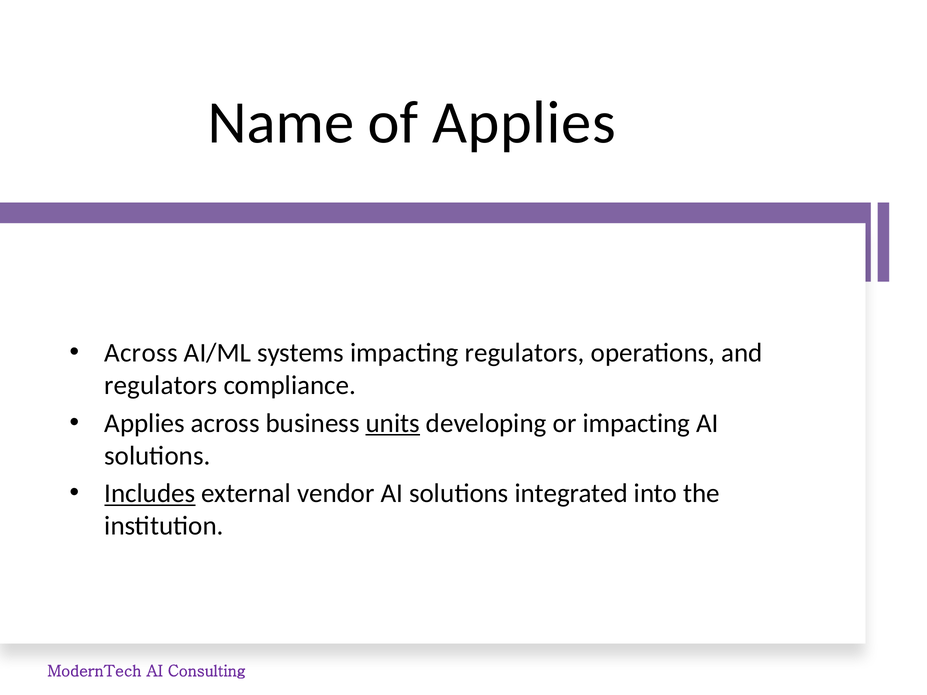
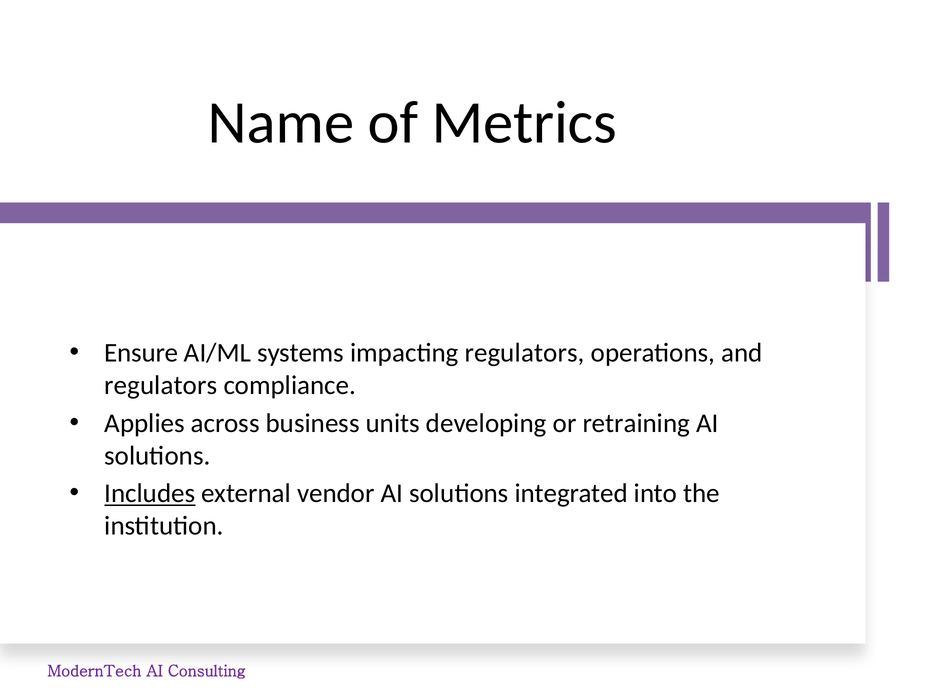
of Applies: Applies -> Metrics (524, 123)
Across: Across -> Ensure (141, 353)
units underline: present -> none (393, 423)
or impacting: impacting -> retraining (636, 423)
